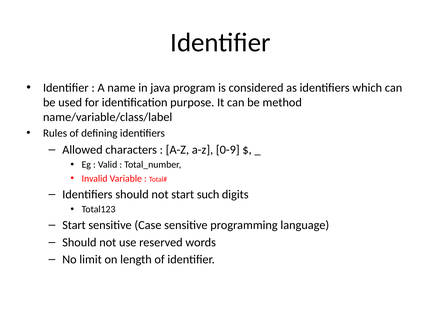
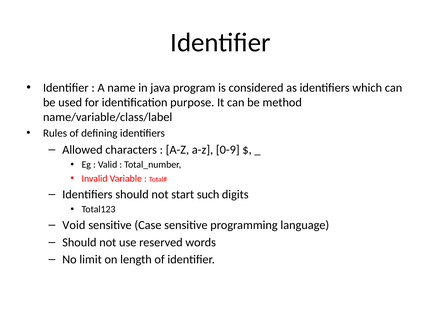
Start: Start -> Void (74, 225)
